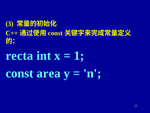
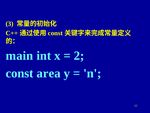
recta: recta -> main (19, 55)
1: 1 -> 2 (79, 55)
